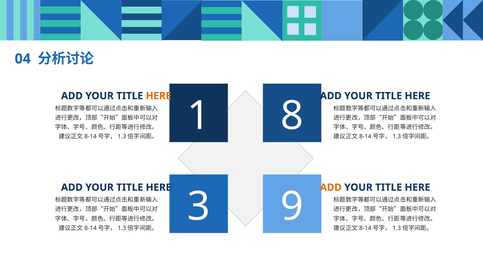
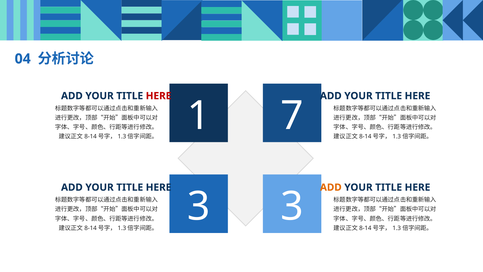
HERE colour: orange -> red (159, 96)
8: 8 -> 7 (292, 116)
3 9: 9 -> 3 (292, 206)
